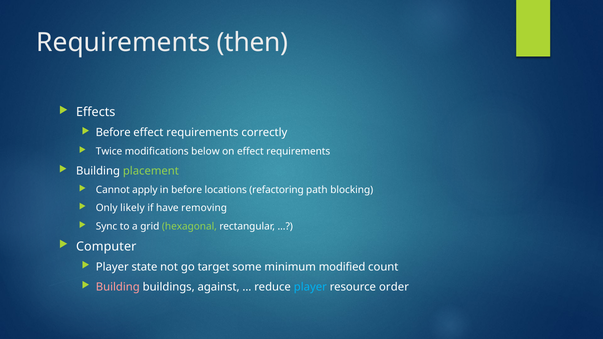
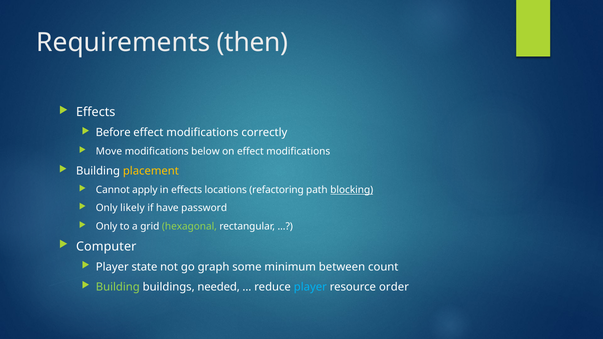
requirements: requirements -> modifications (202, 133)
Twice: Twice -> Move (109, 152)
on effect requirements: requirements -> modifications (298, 152)
placement colour: light green -> yellow (151, 171)
in before: before -> effects (187, 190)
blocking underline: none -> present (352, 190)
removing: removing -> password (204, 208)
Sync: Sync -> Only (107, 227)
target: target -> graph (214, 267)
modified: modified -> between (342, 267)
Building colour: pink -> light green (118, 287)
against: against -> needed (219, 287)
